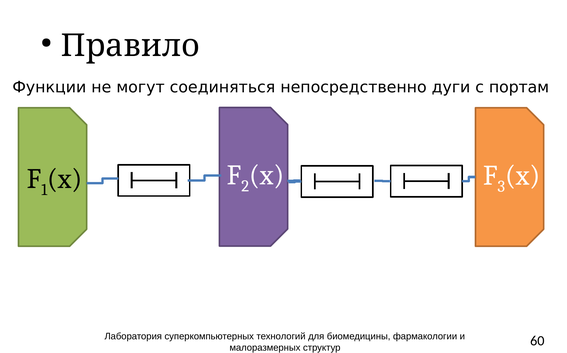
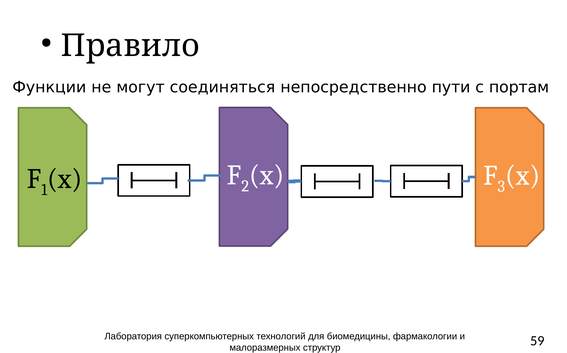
дуги: дуги -> пути (451, 87)
60: 60 -> 59 (537, 341)
